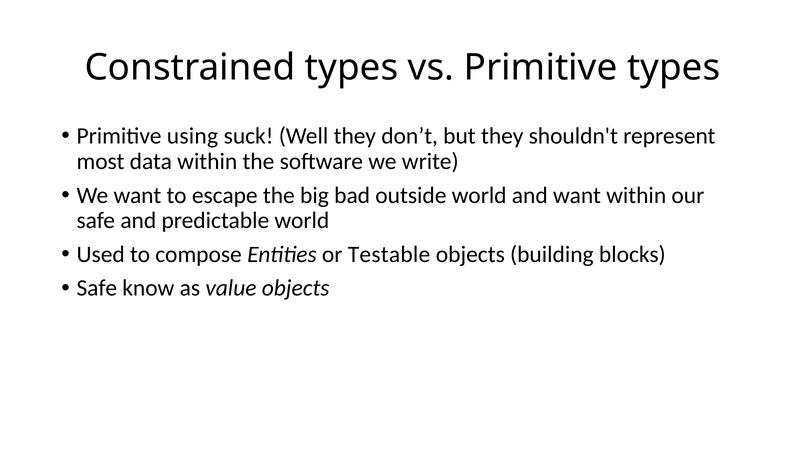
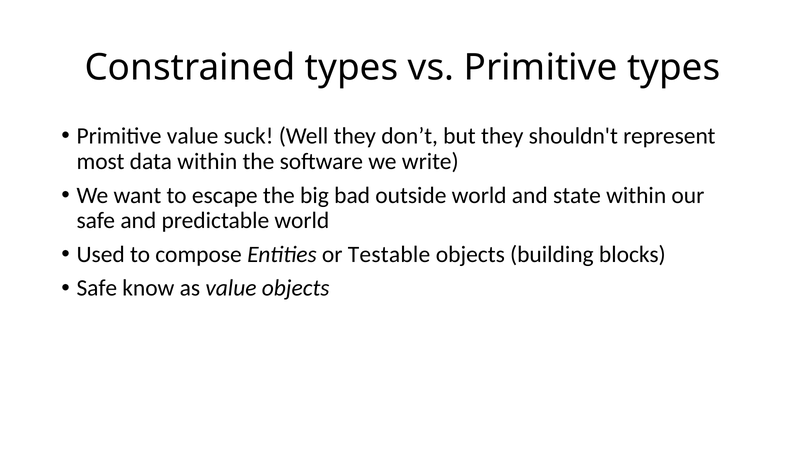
Primitive using: using -> value (193, 136)
and want: want -> state (577, 195)
